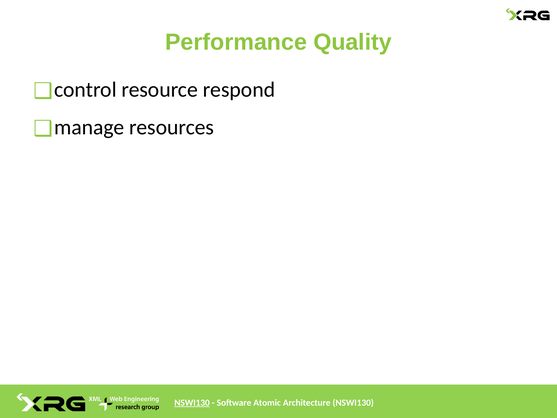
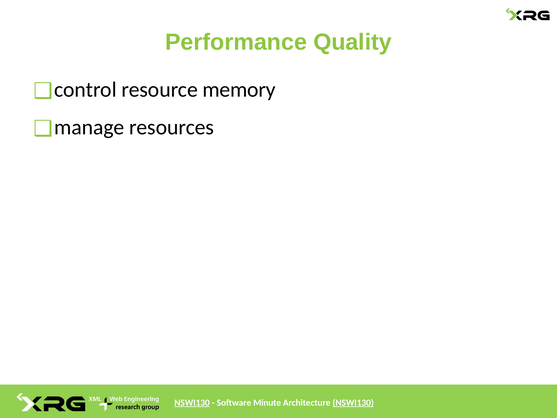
respond: respond -> memory (239, 90)
Atomic: Atomic -> Minute (267, 402)
NSWI130 underline: none -> present (353, 402)
